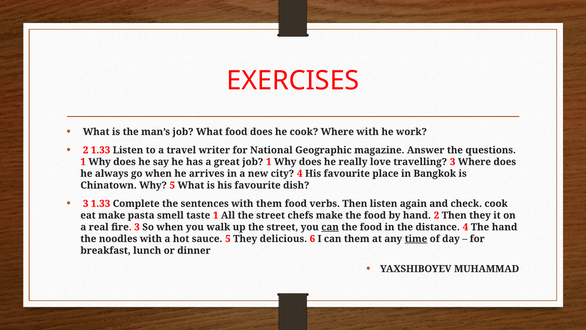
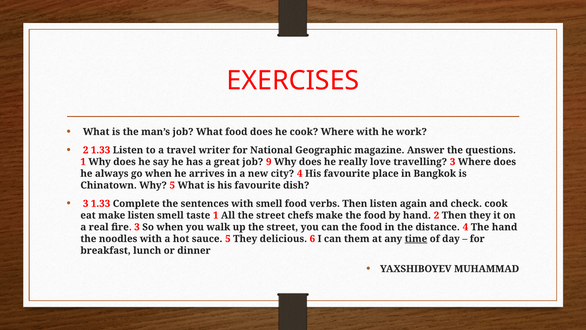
job 1: 1 -> 9 (269, 162)
with them: them -> smell (269, 203)
make pasta: pasta -> listen (141, 215)
can underline: present -> none (330, 227)
